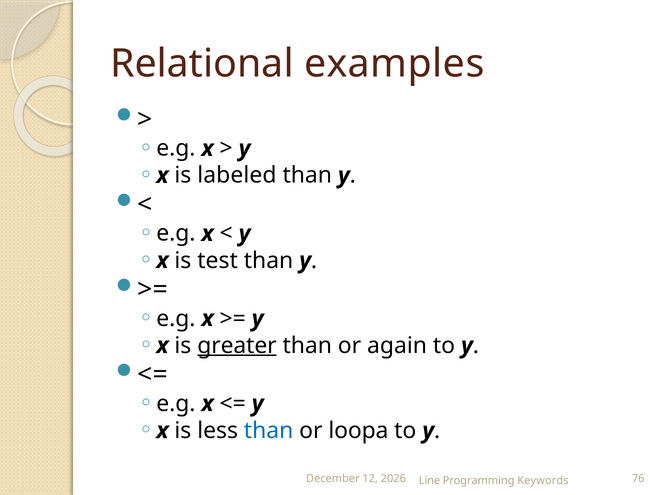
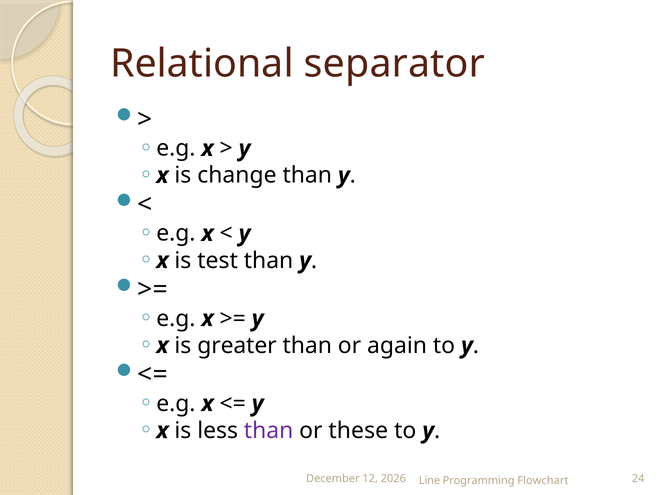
examples: examples -> separator (394, 64)
labeled: labeled -> change (237, 175)
greater underline: present -> none (237, 346)
than colour: blue -> purple (269, 431)
loopa: loopa -> these (358, 431)
76: 76 -> 24 (638, 479)
Keywords: Keywords -> Flowchart (543, 480)
